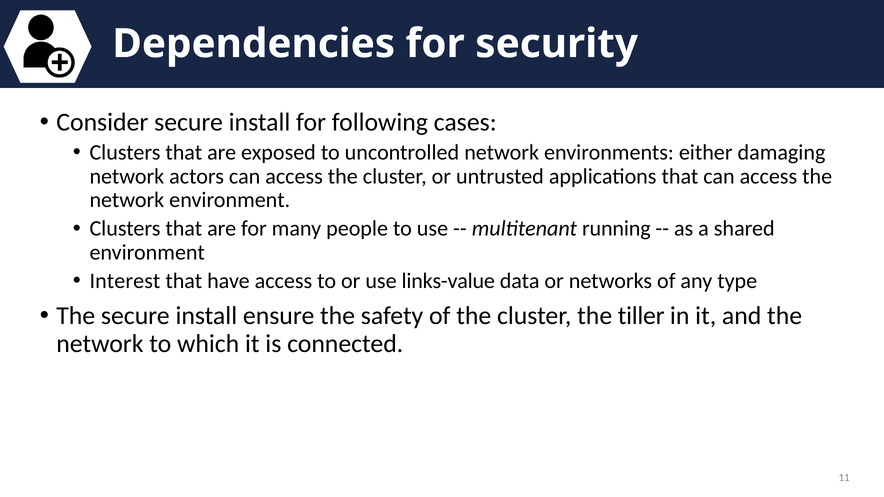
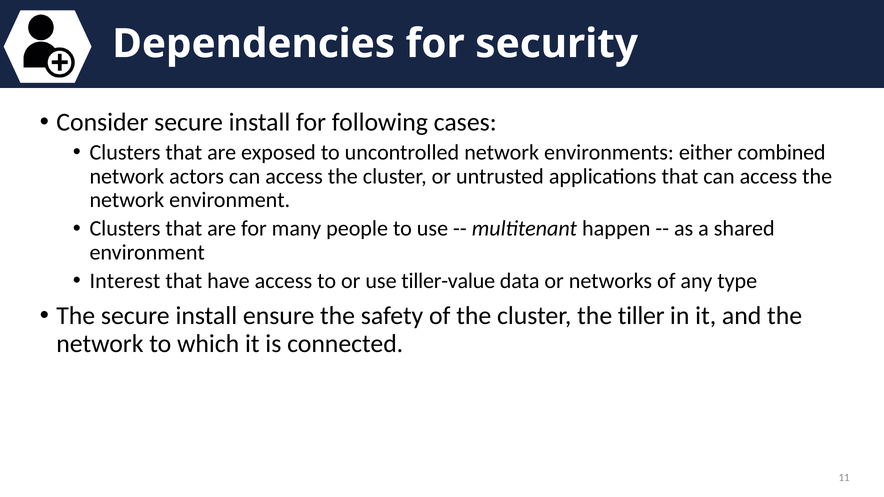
damaging: damaging -> combined (782, 153)
running: running -> happen (616, 229)
links-value: links-value -> tiller-value (448, 281)
